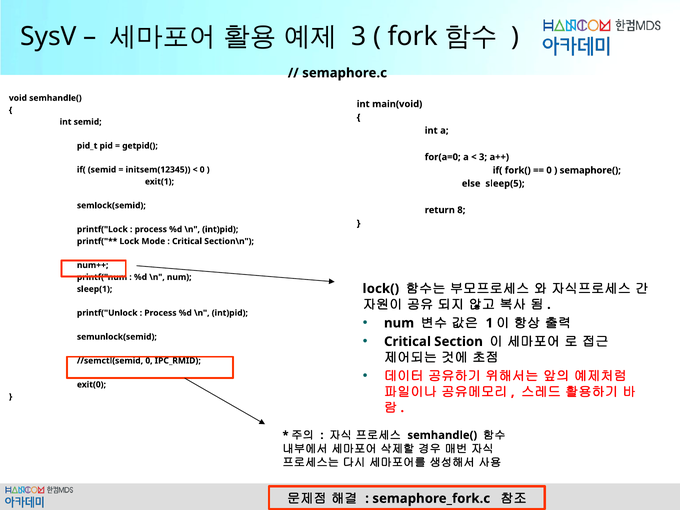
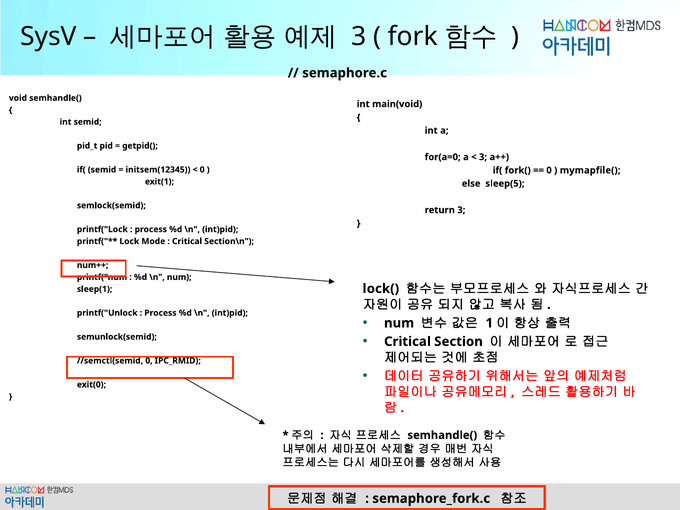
semaphore(: semaphore( -> mymapfile( (590, 170)
return 8: 8 -> 3 (461, 210)
